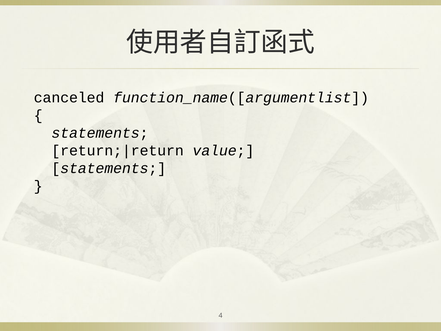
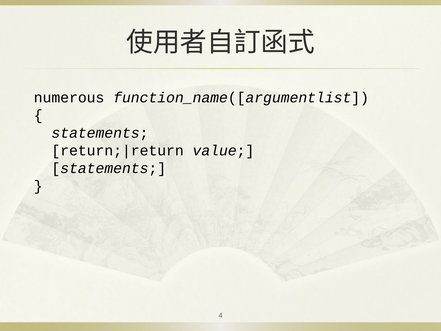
canceled: canceled -> numerous (69, 98)
